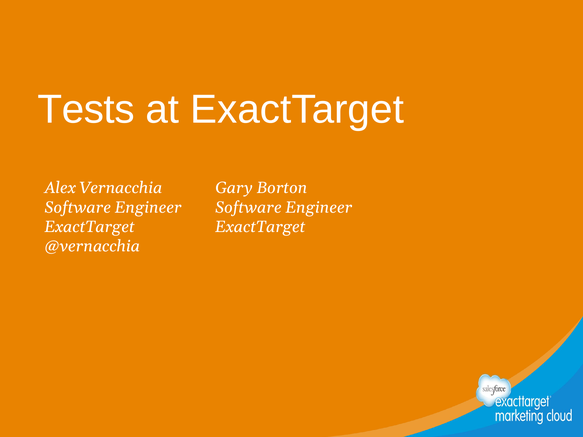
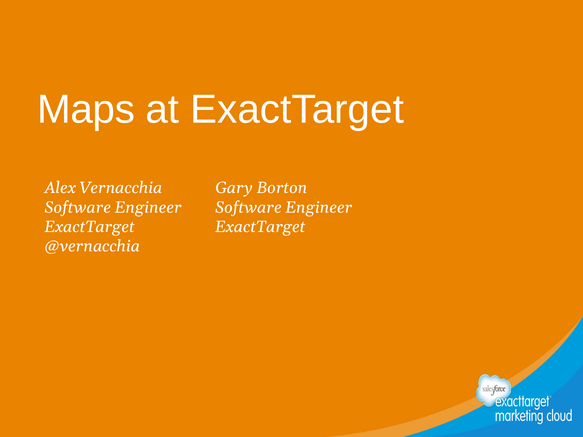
Tests: Tests -> Maps (86, 110)
